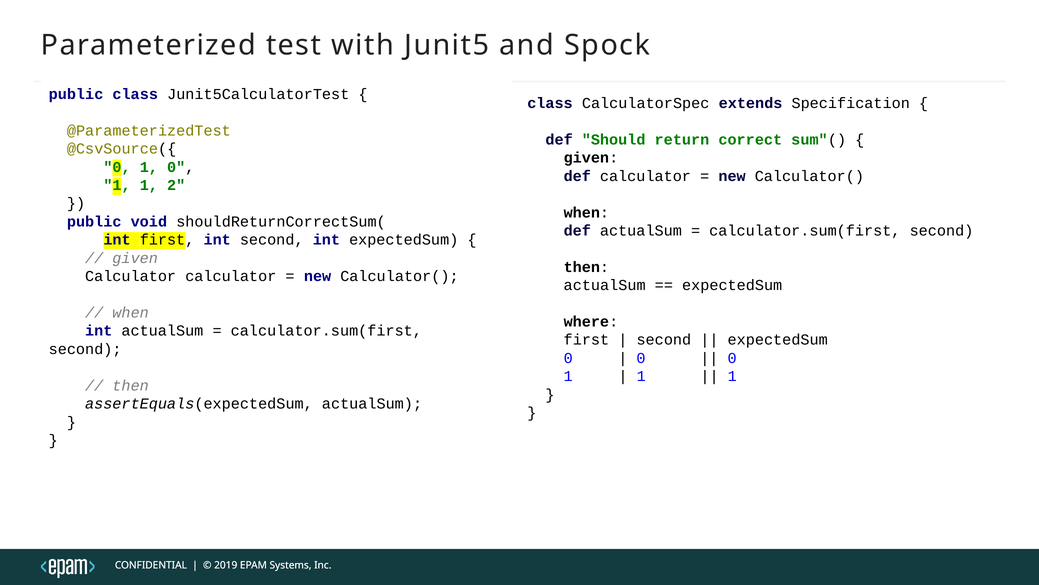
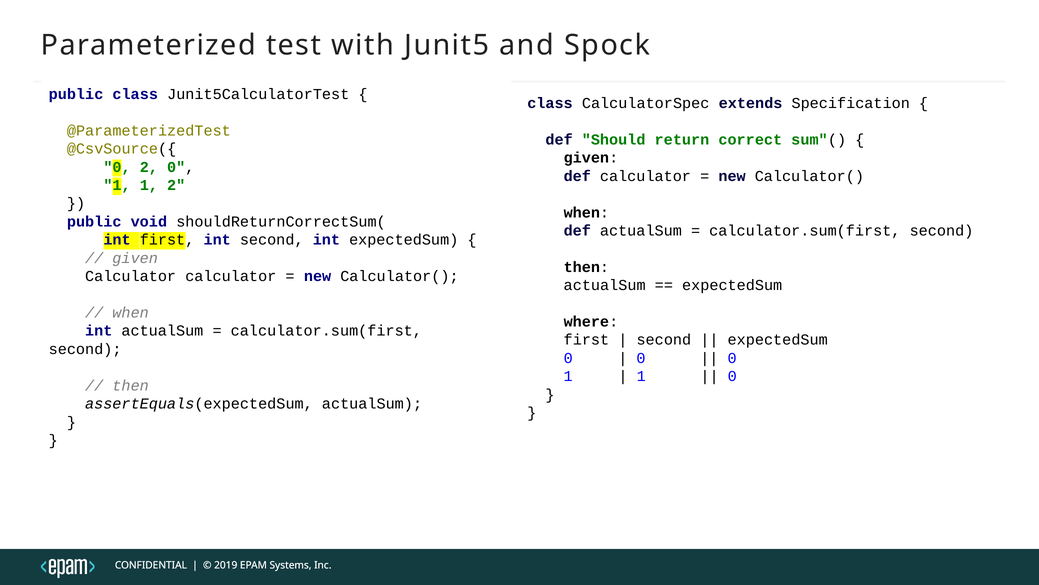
1: 1 -> 2 (149, 167)
1: 1 -> 0 (732, 376)
